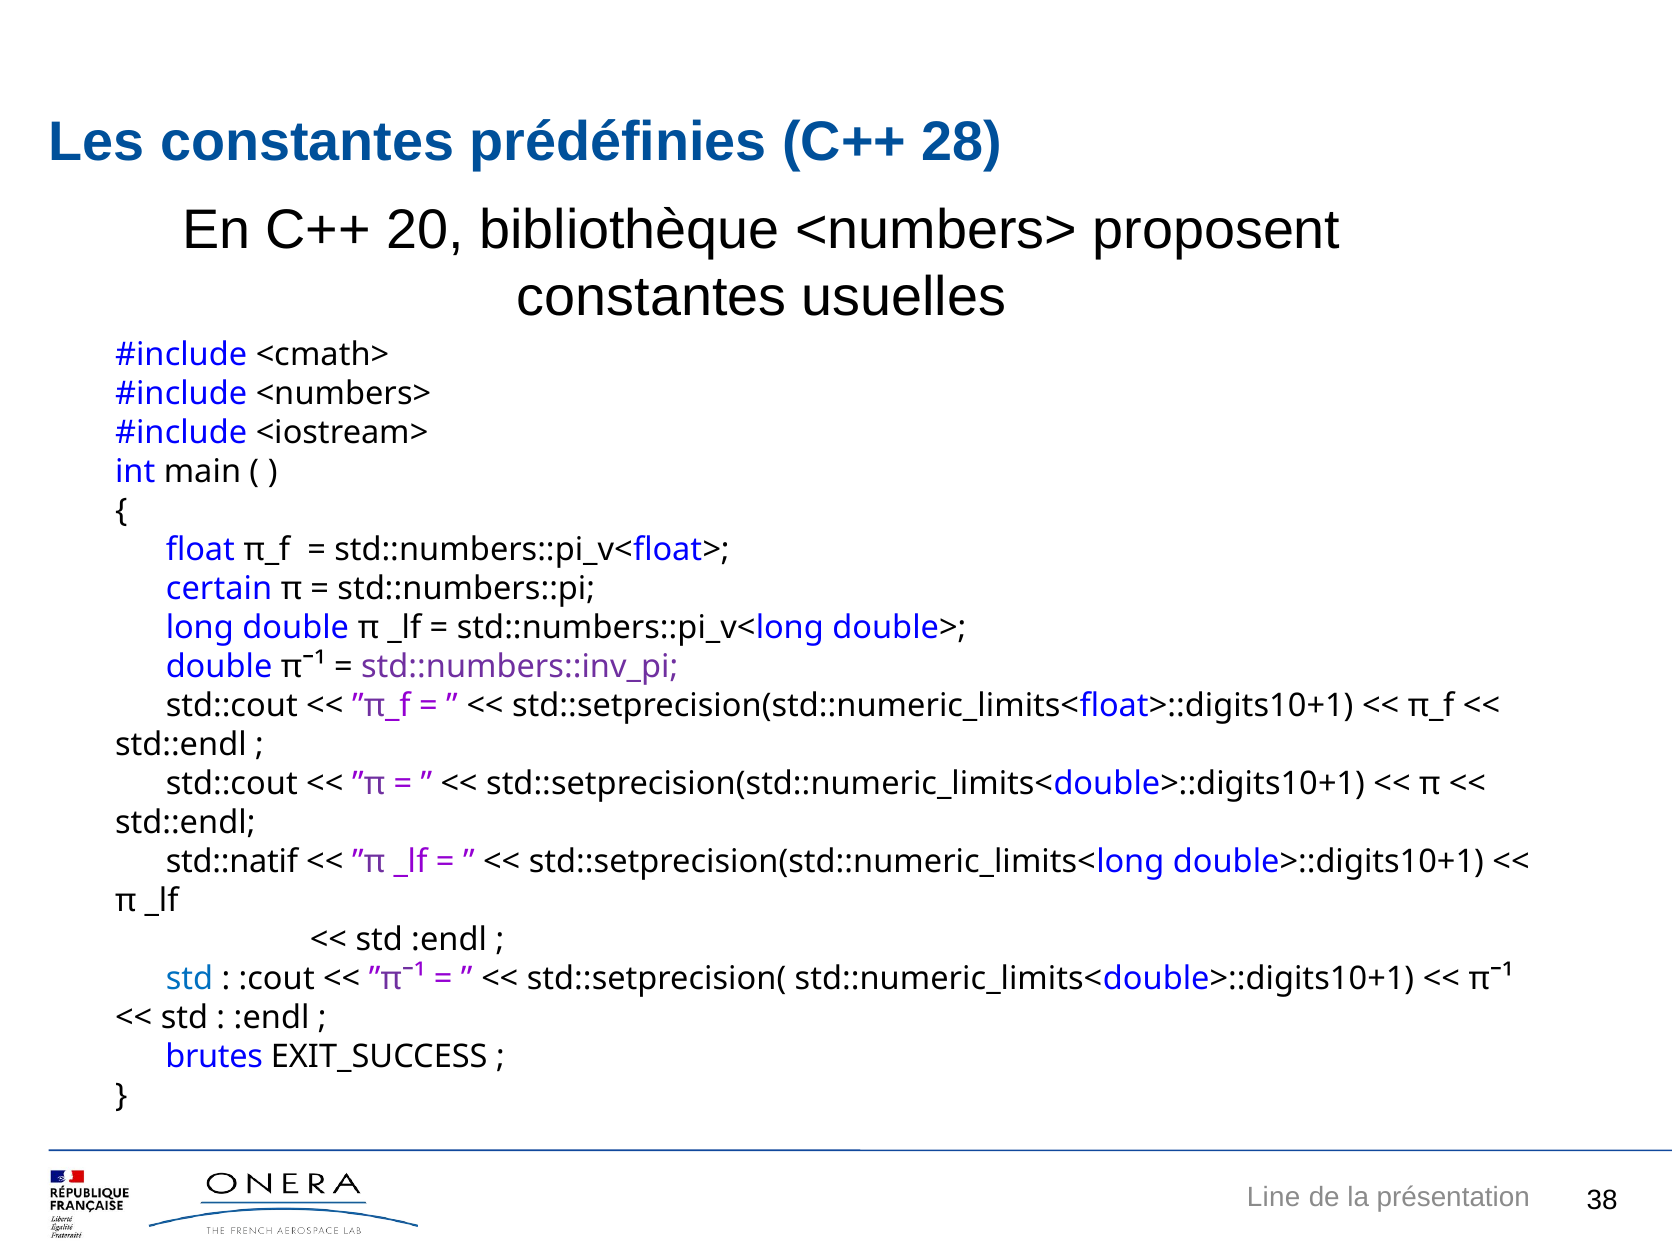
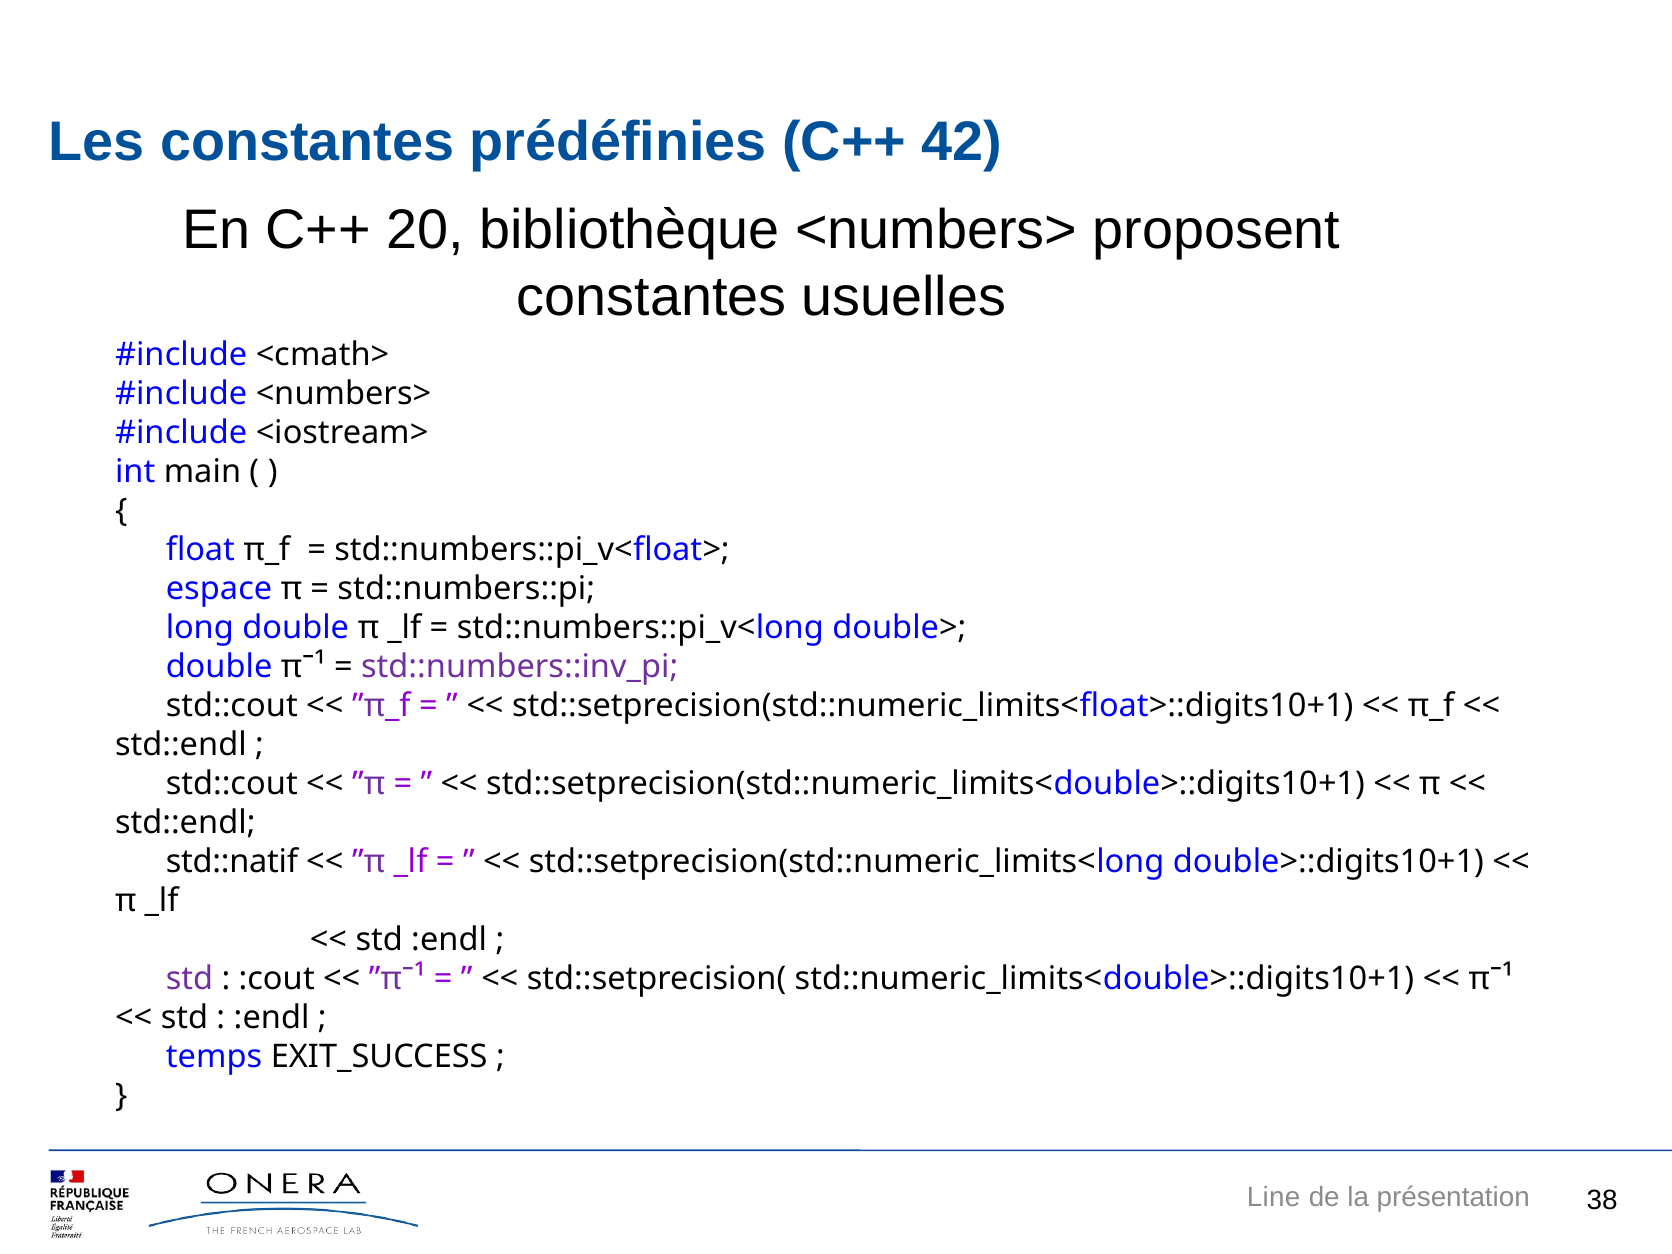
28: 28 -> 42 (962, 142)
certain: certain -> espace (219, 589)
std colour: blue -> purple (189, 979)
brutes: brutes -> temps (214, 1057)
